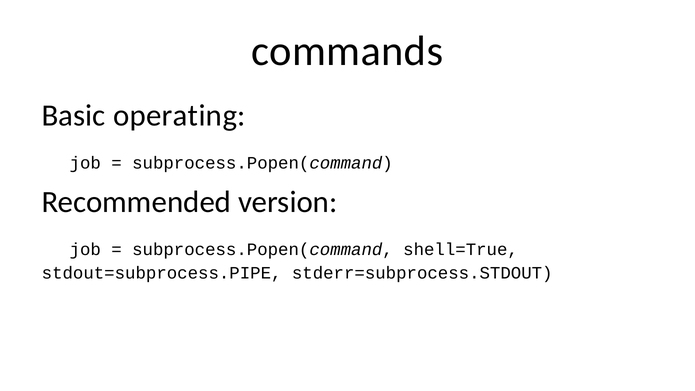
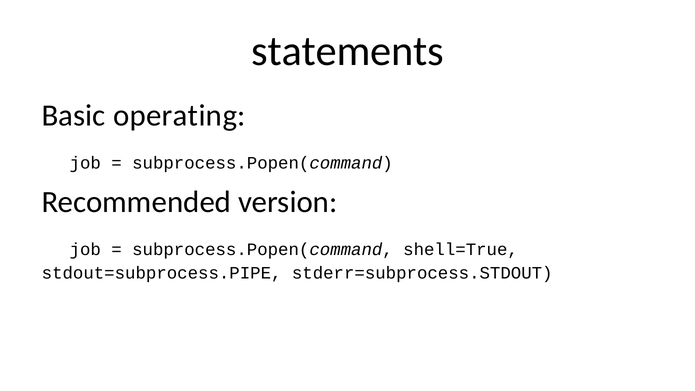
commands: commands -> statements (347, 51)
